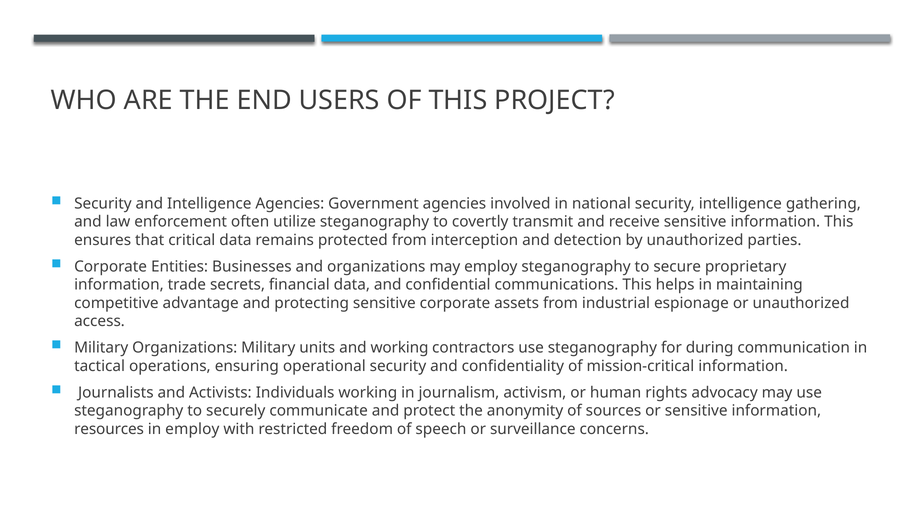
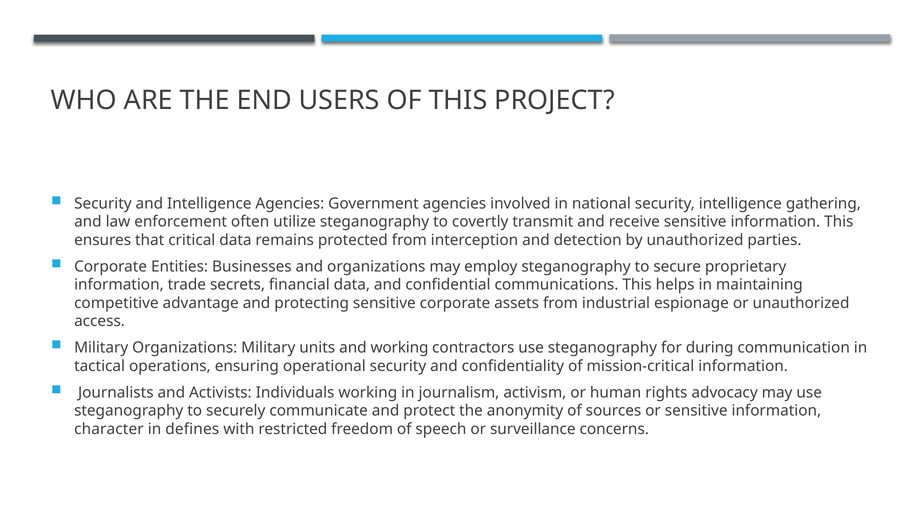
resources: resources -> character (109, 429)
in employ: employ -> defines (192, 429)
